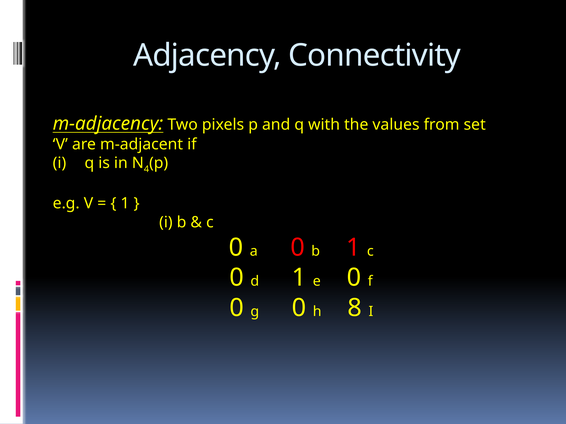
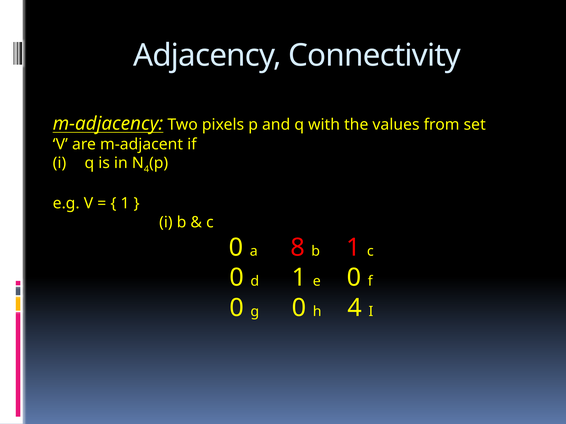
a 0: 0 -> 8 (298, 248)
h 8: 8 -> 4 (355, 308)
